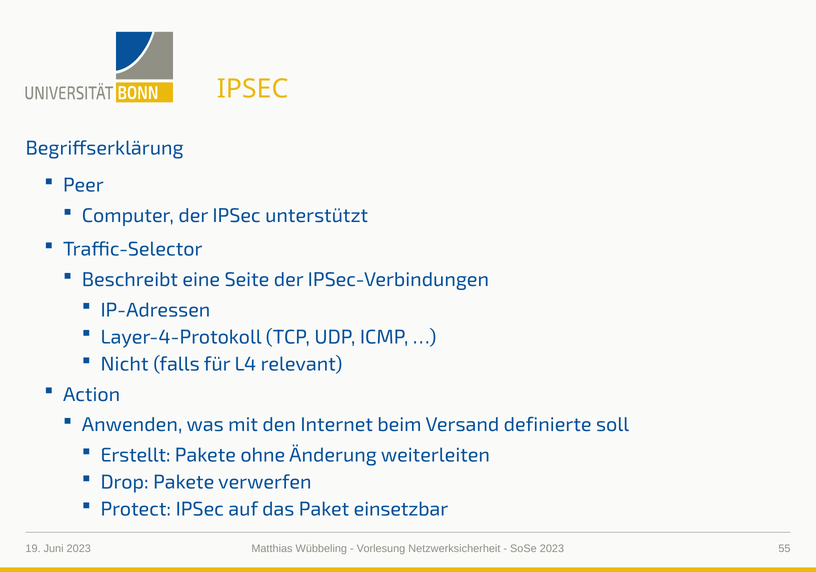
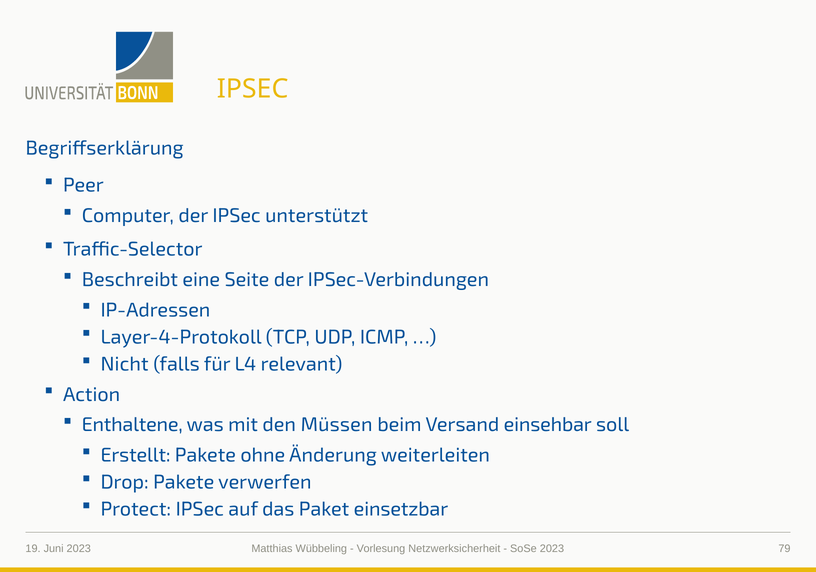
Anwenden: Anwenden -> Enthaltene (132, 425)
Internet: Internet -> Müssen (337, 425)
definierte: definierte -> einsehbar (548, 425)
55: 55 -> 79 (784, 549)
